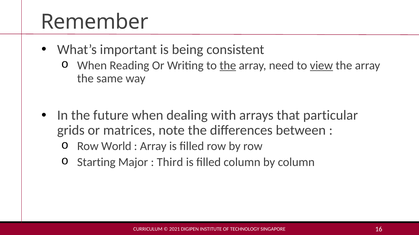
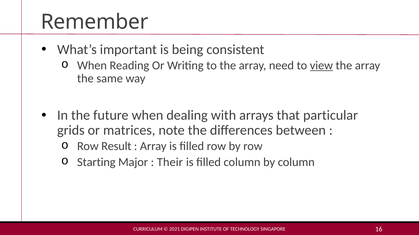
the underline: present -> none (228, 66)
World: World -> Result (116, 147)
Third: Third -> Their (170, 162)
